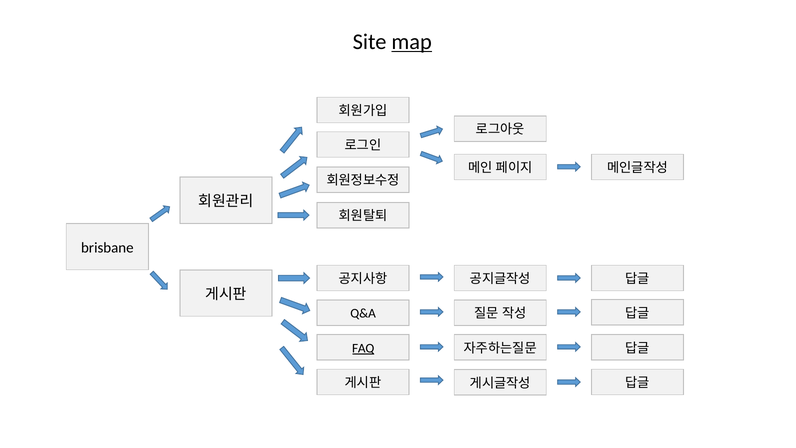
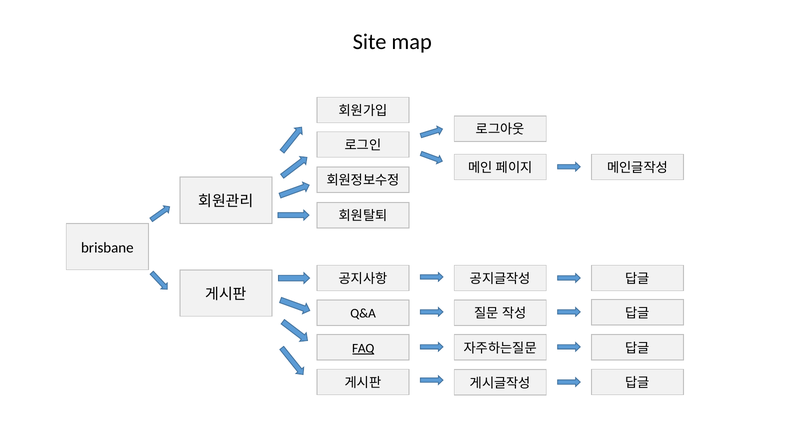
map underline: present -> none (412, 42)
